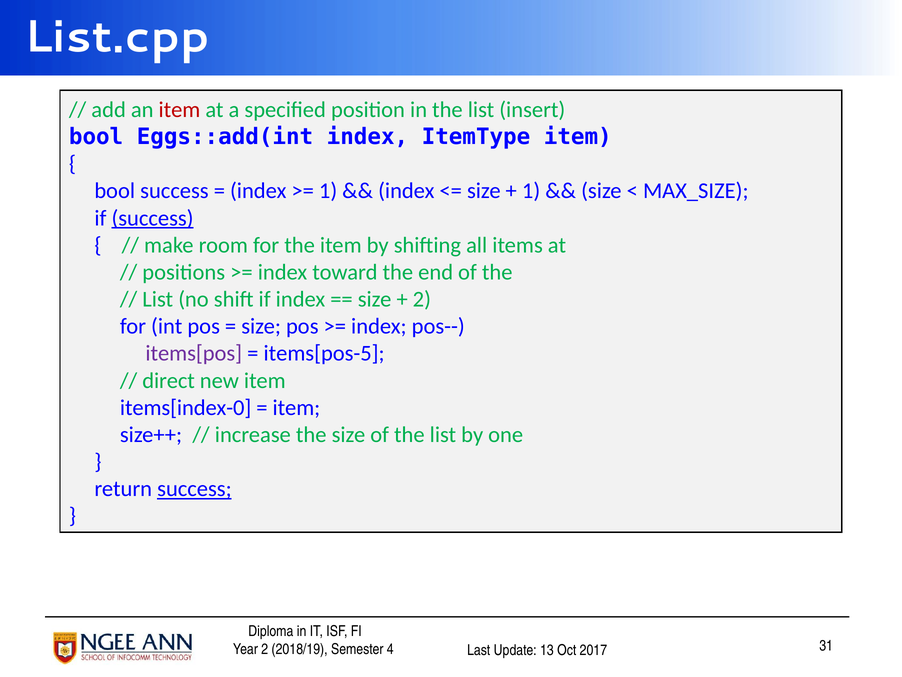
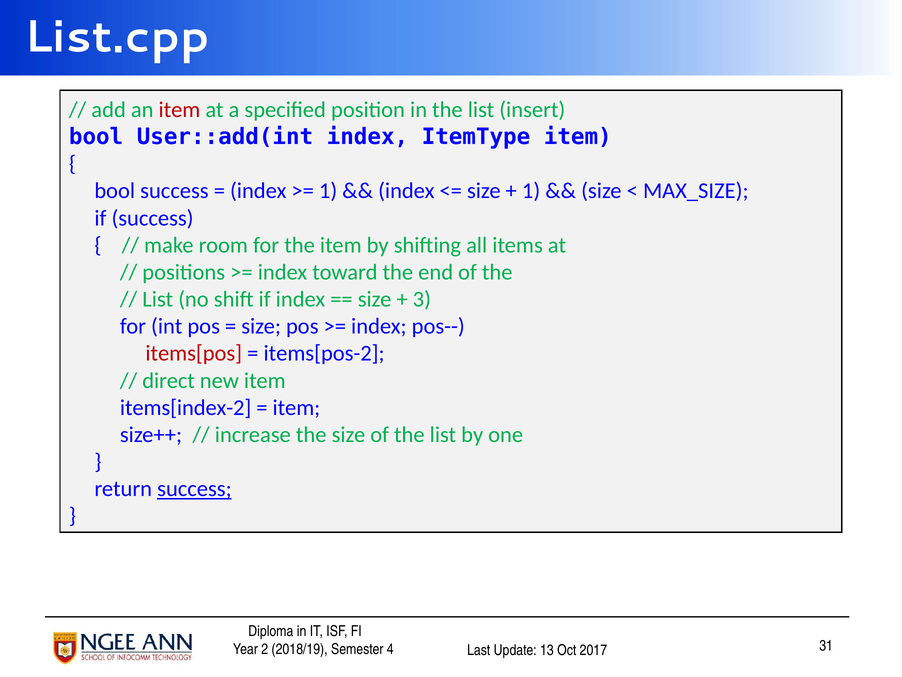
Eggs::add(int: Eggs::add(int -> User::add(int (225, 137)
success underline: present -> none (153, 218)
2: 2 -> 3 (422, 299)
items[pos colour: purple -> red (194, 353)
items[pos-5: items[pos-5 -> items[pos-2 (324, 353)
items[index-0: items[index-0 -> items[index-2 (186, 407)
